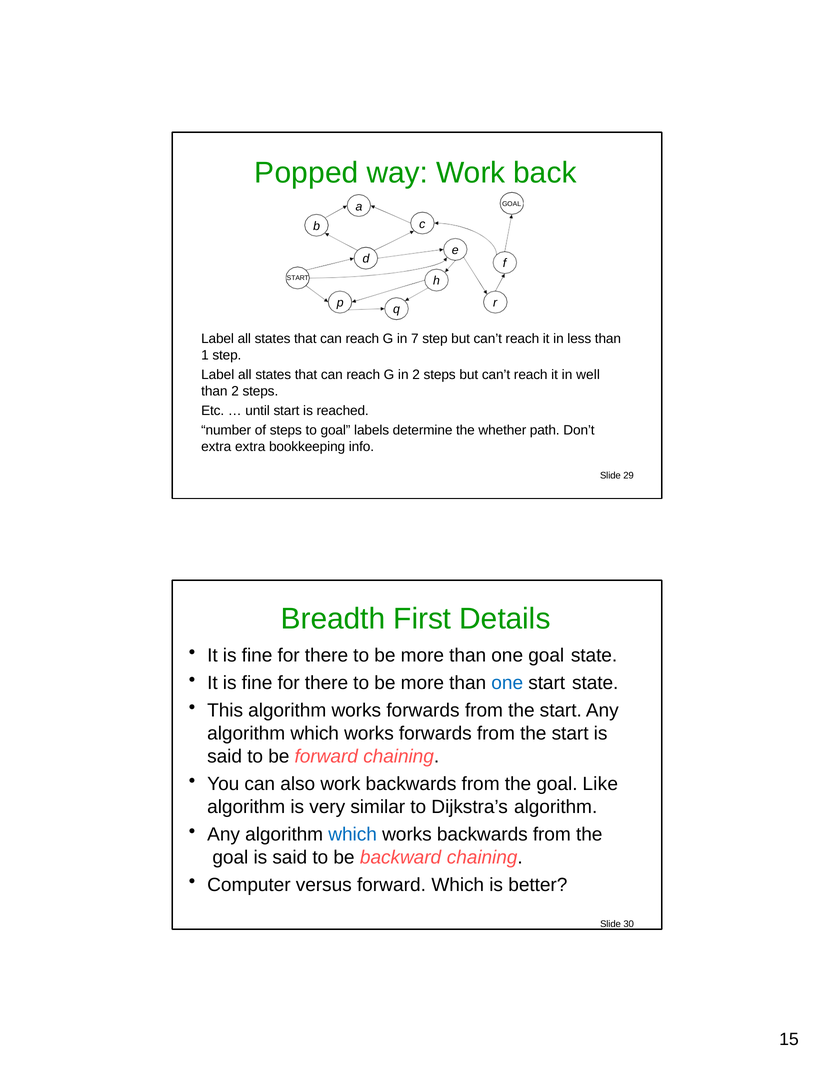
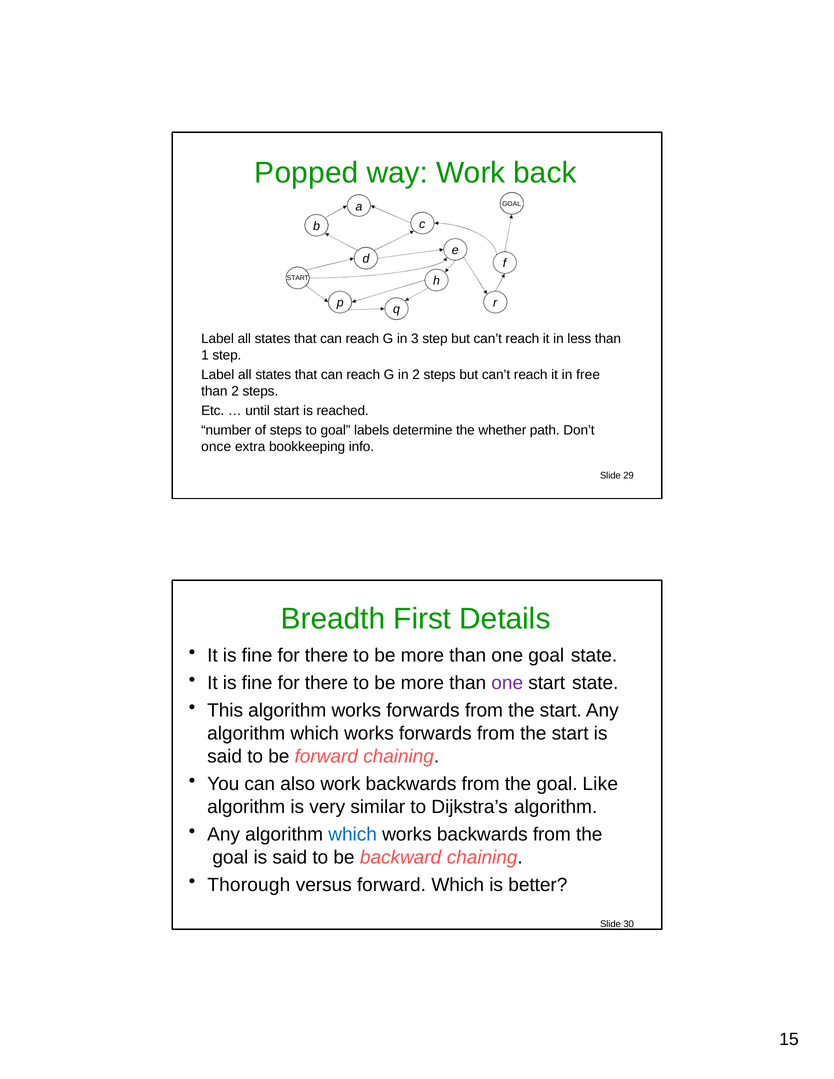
7: 7 -> 3 (415, 339)
well: well -> free (588, 375)
extra: extra -> once (216, 447)
one colour: blue -> purple (507, 683)
Computer: Computer -> Thorough (249, 885)
